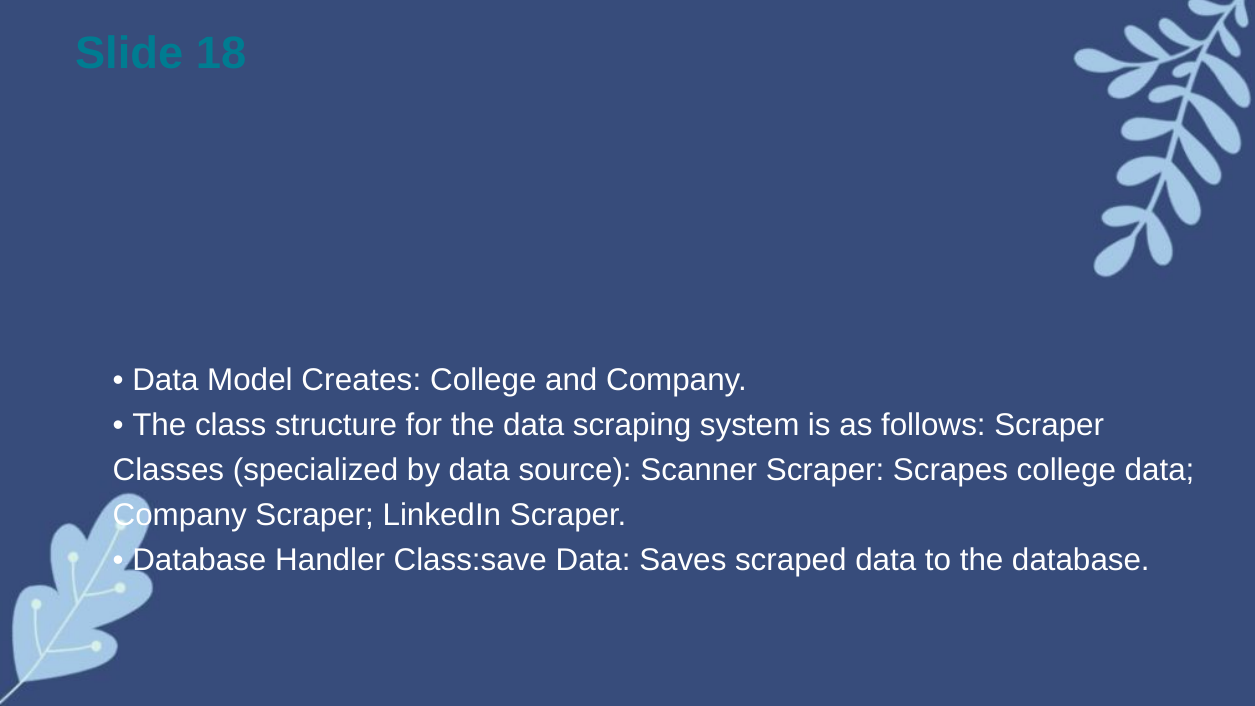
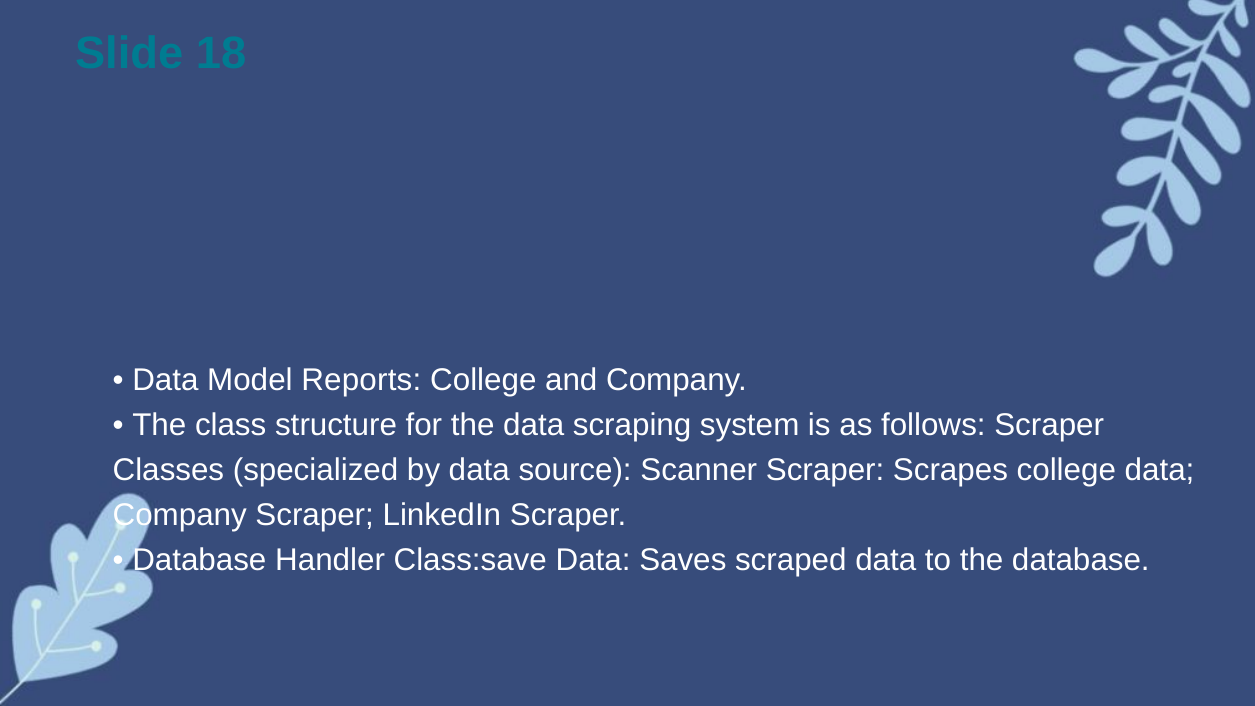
Creates: Creates -> Reports (361, 380)
